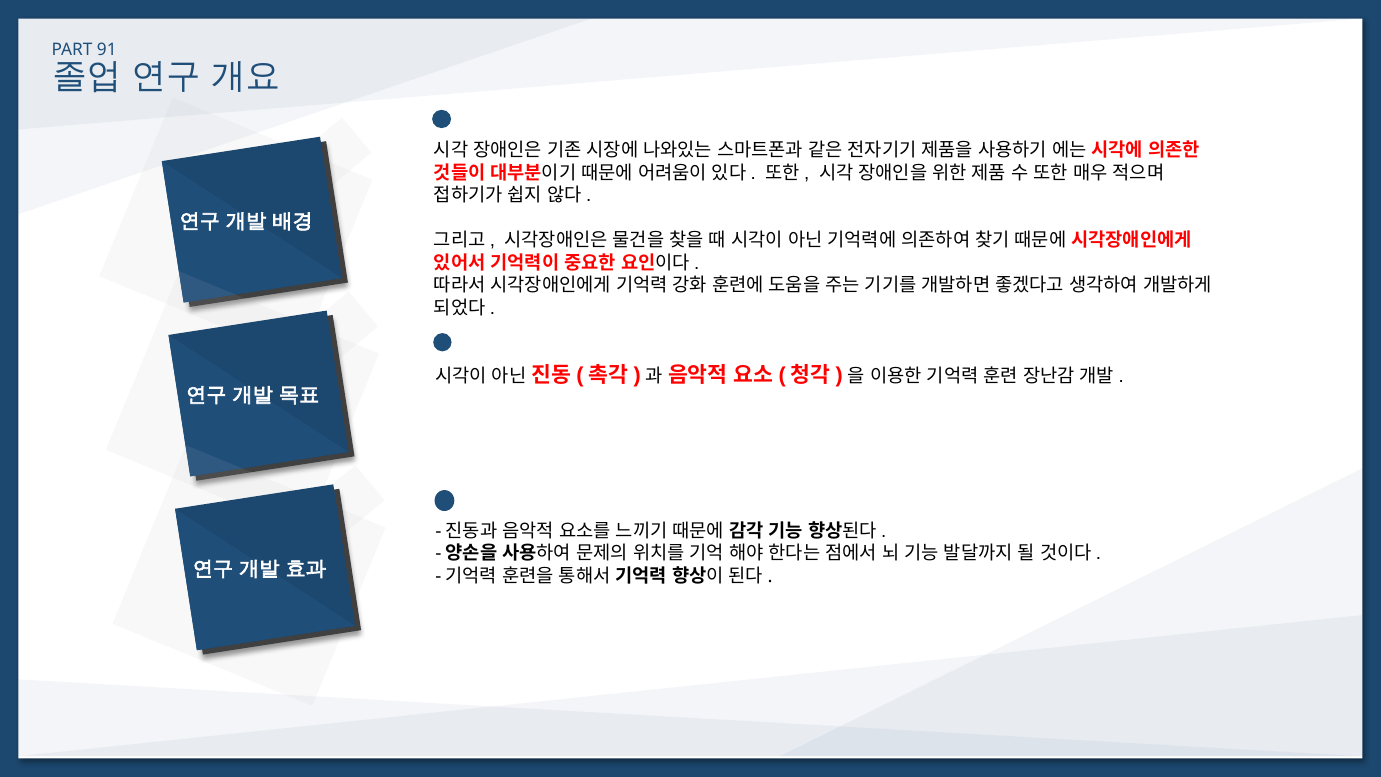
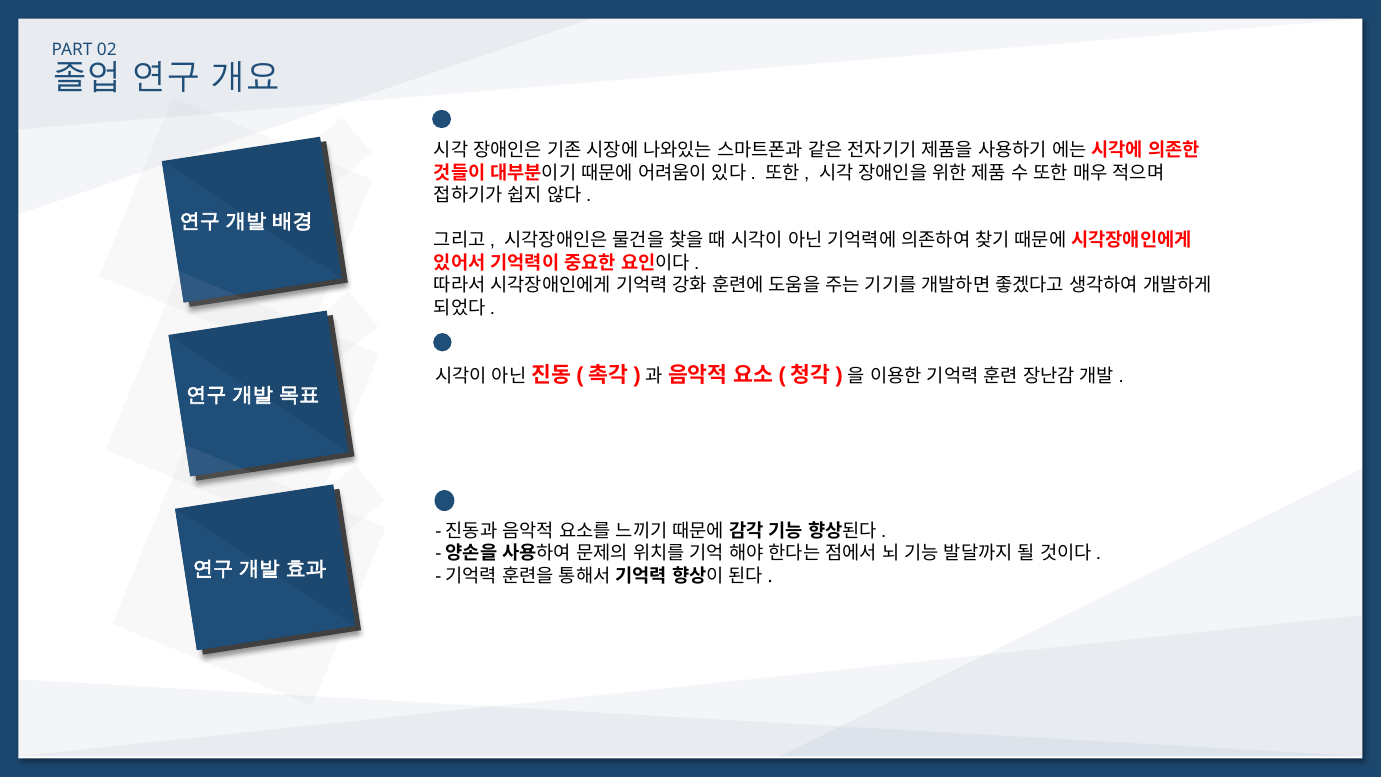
91: 91 -> 02 (107, 50)
